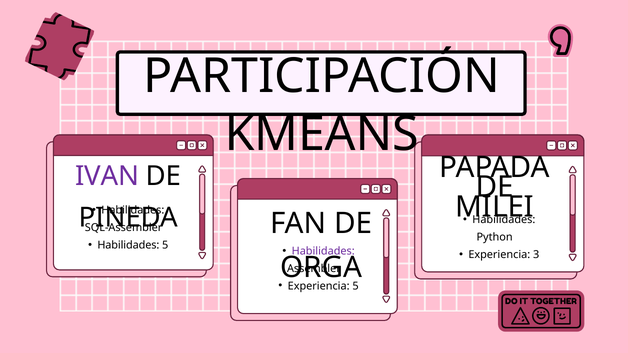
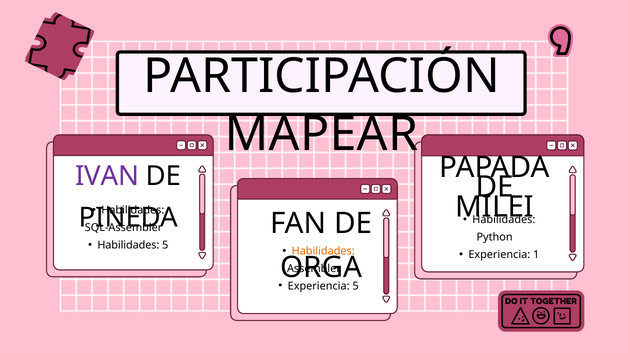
KMEANS: KMEANS -> MAPEAR (321, 134)
Habilidades colour: purple -> orange (323, 251)
3: 3 -> 1 (536, 255)
